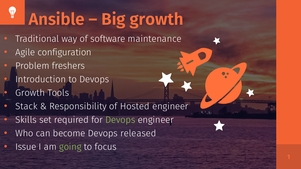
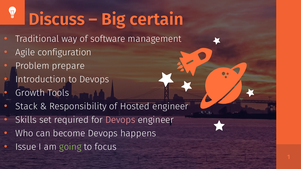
Ansible: Ansible -> Discuss (57, 19)
Big growth: growth -> certain (157, 19)
maintenance: maintenance -> management (155, 39)
freshers: freshers -> prepare (68, 66)
Devops colour: light green -> pink (120, 120)
released: released -> happens (138, 134)
